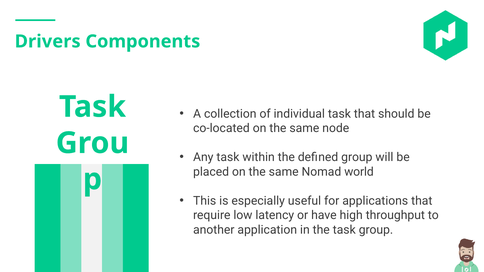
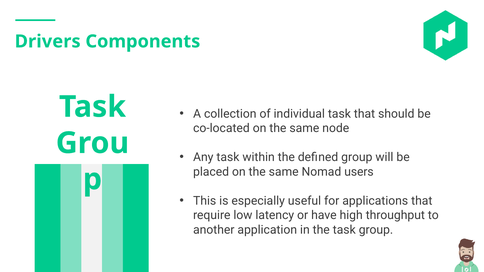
world: world -> users (359, 172)
